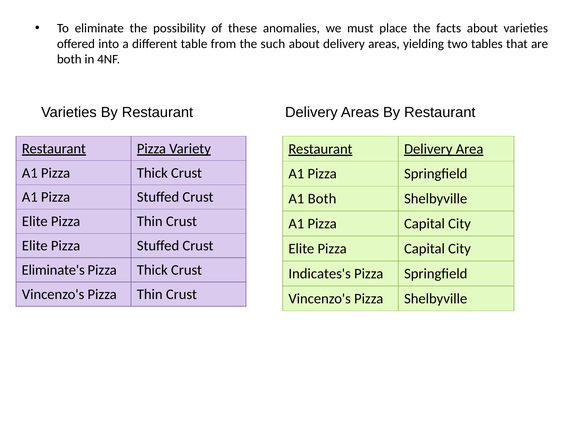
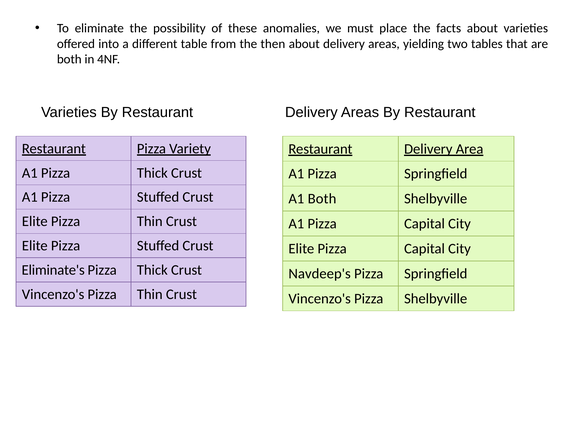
such: such -> then (273, 44)
Indicates's: Indicates's -> Navdeep's (320, 274)
